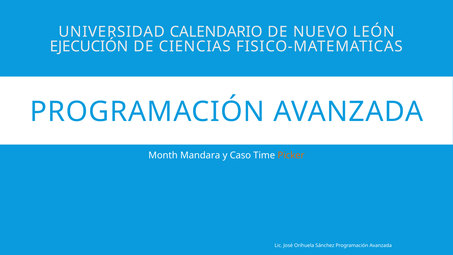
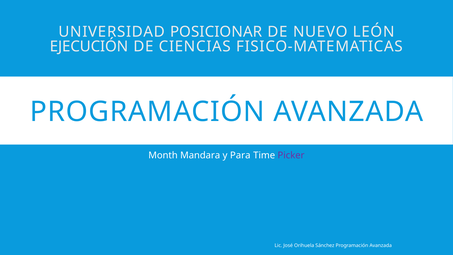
CALENDARIO: CALENDARIO -> POSICIONAR (216, 32)
Caso: Caso -> Para (240, 155)
Picker colour: orange -> purple (291, 155)
